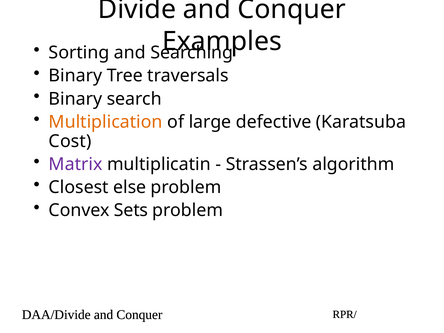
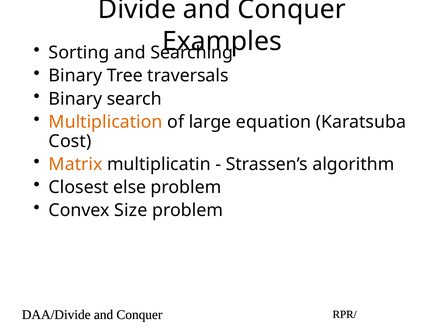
defective: defective -> equation (274, 122)
Matrix colour: purple -> orange (76, 164)
Sets: Sets -> Size (131, 210)
